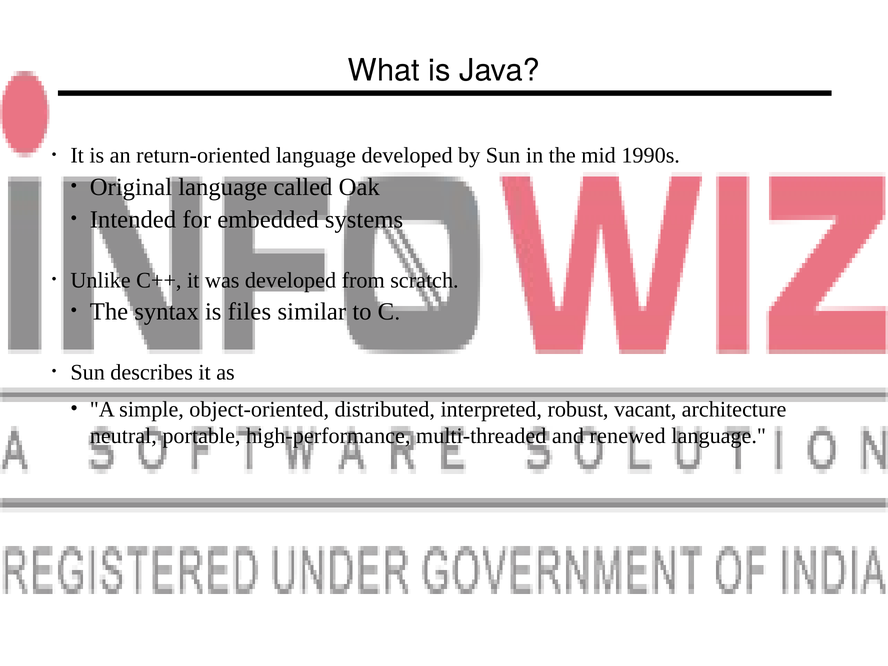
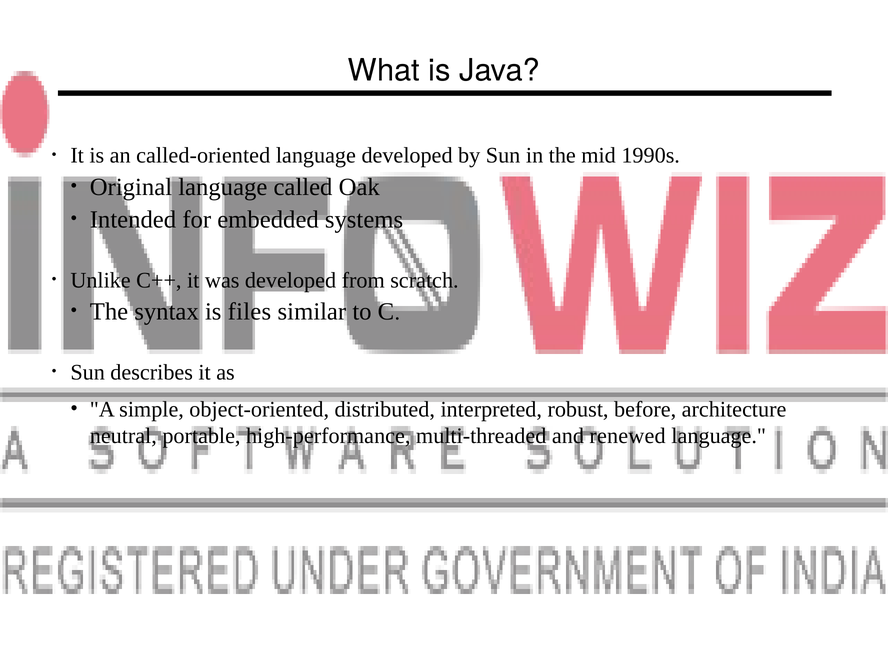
return-oriented: return-oriented -> called-oriented (203, 155)
vacant: vacant -> before (645, 409)
